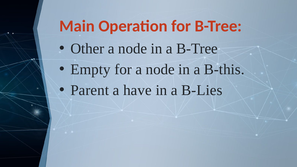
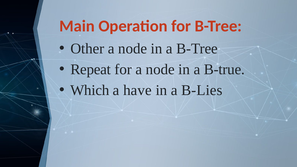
Empty: Empty -> Repeat (91, 69)
B-this: B-this -> B-true (224, 69)
Parent: Parent -> Which (90, 90)
